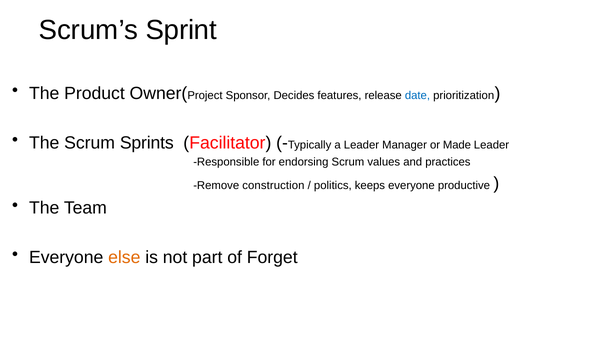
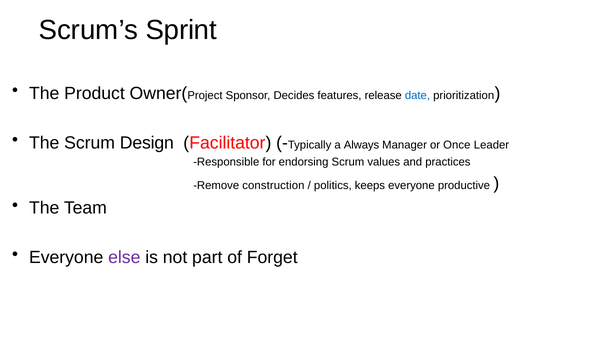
Sprints: Sprints -> Design (147, 143)
a Leader: Leader -> Always (362, 145)
Made: Made -> Once (457, 145)
else colour: orange -> purple (124, 257)
